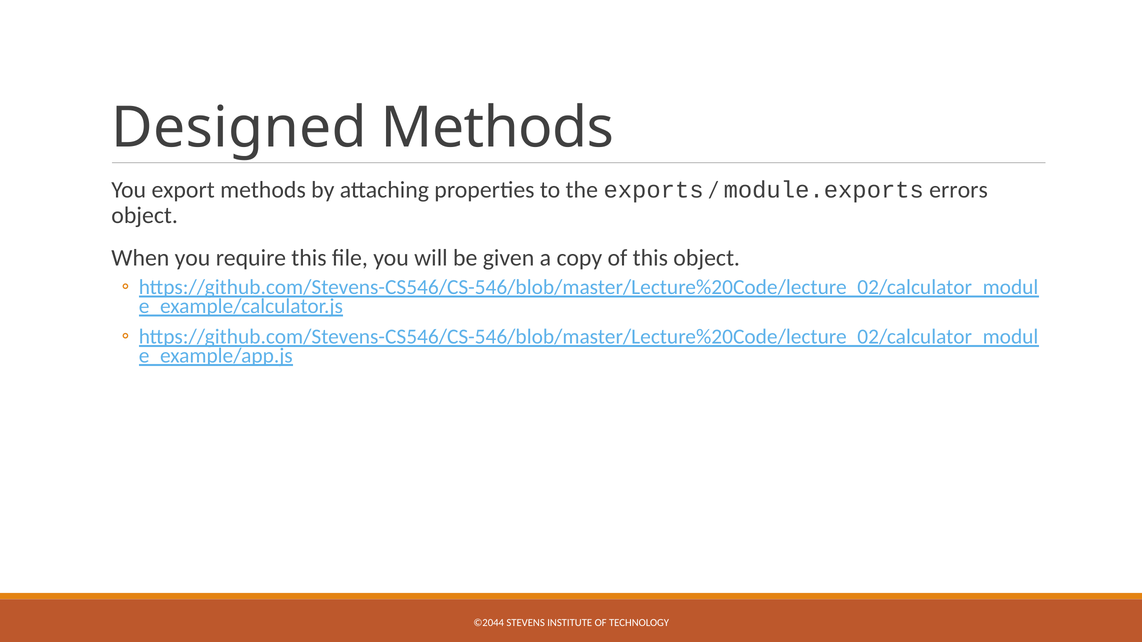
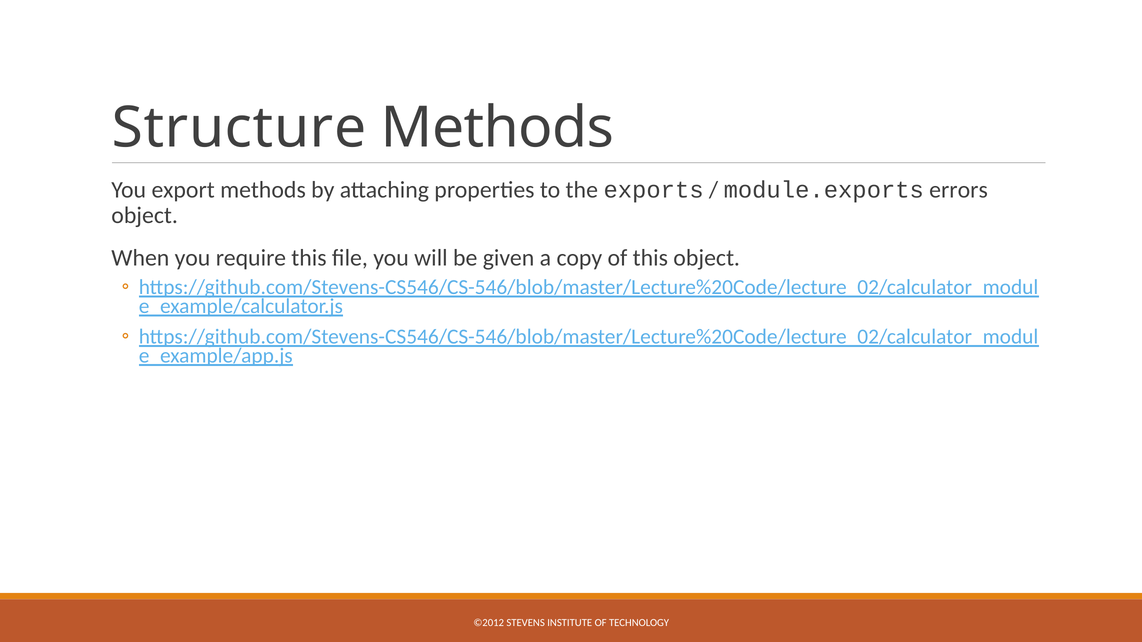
Designed: Designed -> Structure (239, 128)
©2044: ©2044 -> ©2012 (489, 623)
